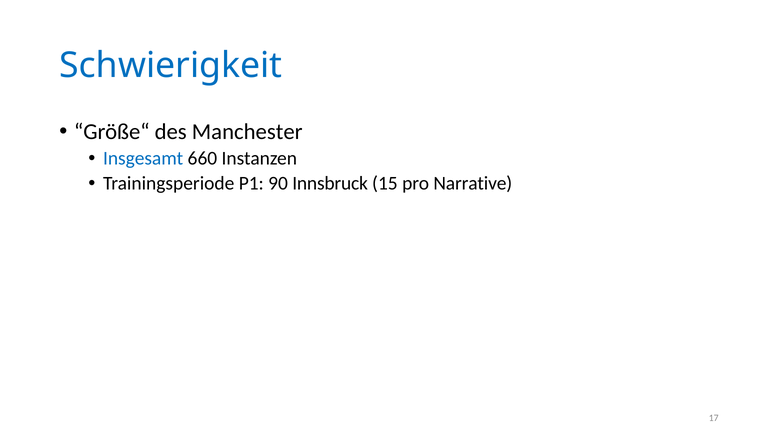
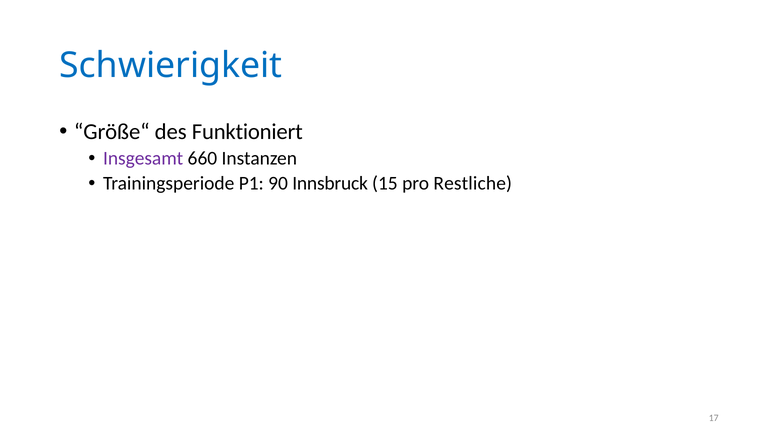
Manchester: Manchester -> Funktioniert (247, 132)
Insgesamt colour: blue -> purple (143, 158)
Narrative: Narrative -> Restliche (473, 183)
